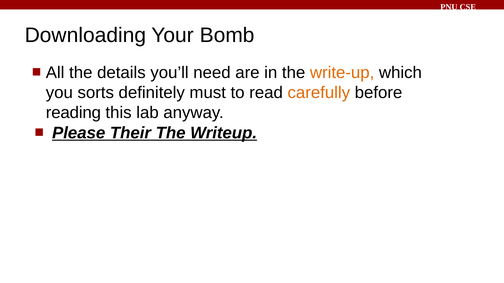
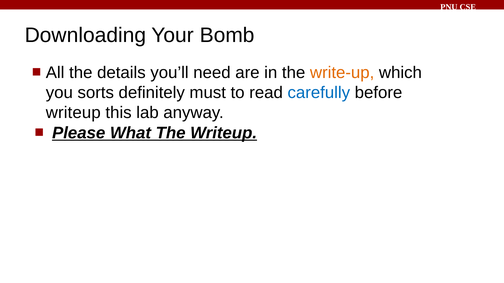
carefully colour: orange -> blue (319, 93)
reading: reading -> writeup (73, 113)
Their: Their -> What (130, 133)
